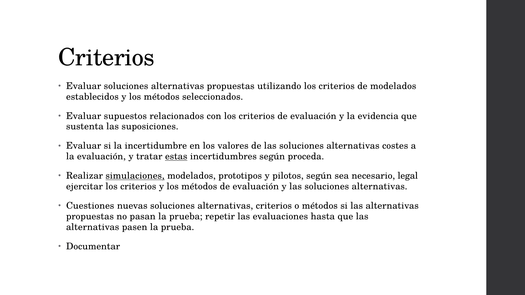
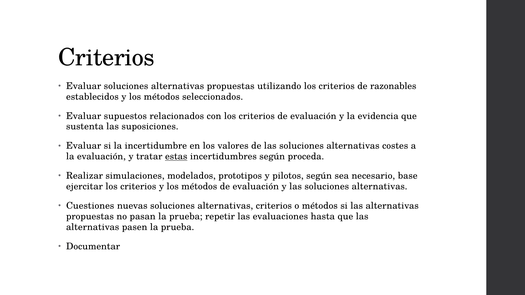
de modelados: modelados -> razonables (393, 86)
simulaciones underline: present -> none (135, 176)
legal: legal -> base (408, 176)
